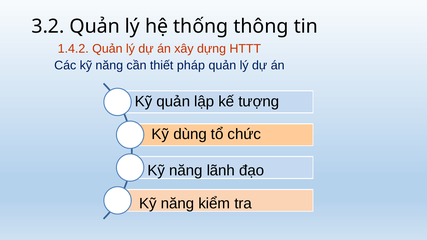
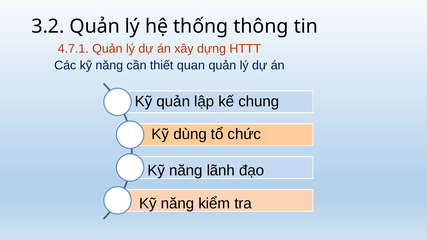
1.4.2: 1.4.2 -> 4.7.1 (73, 49)
pháp: pháp -> quan (191, 65)
tượng: tượng -> chung (259, 102)
